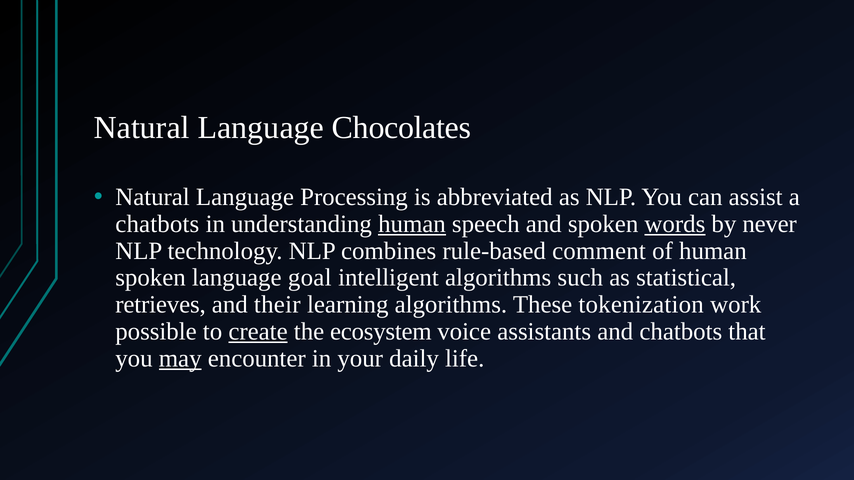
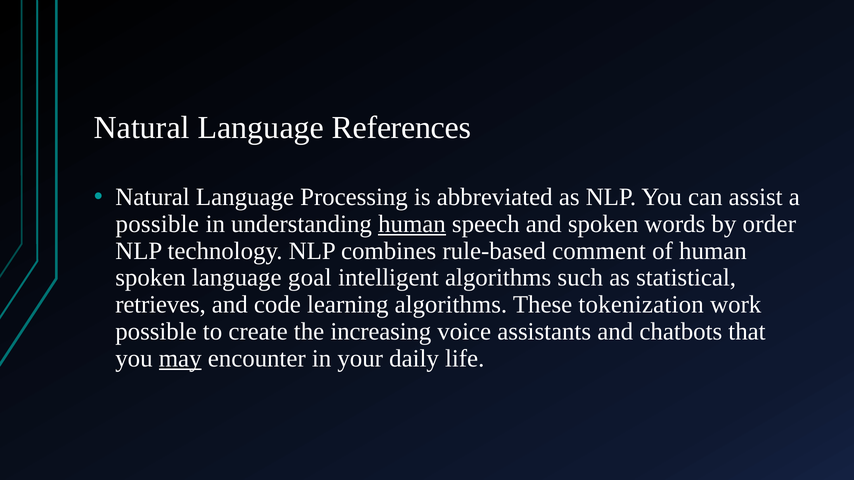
Chocolates: Chocolates -> References (401, 128)
chatbots: chatbots -> possible (157, 224)
words underline: present -> none (675, 224)
never: never -> order (769, 224)
their: their -> code (277, 305)
create underline: present -> none (258, 332)
ecosystem: ecosystem -> increasing (381, 332)
